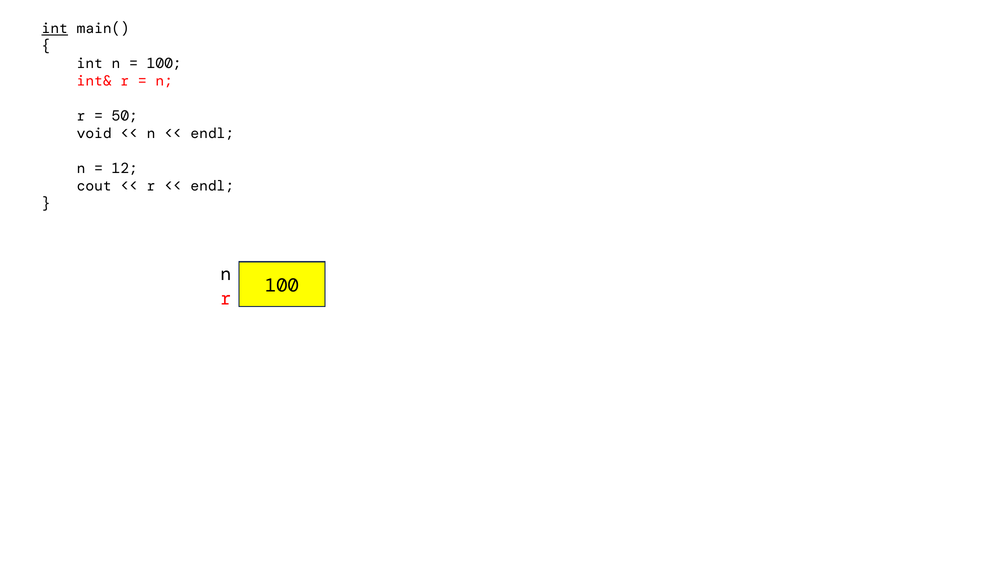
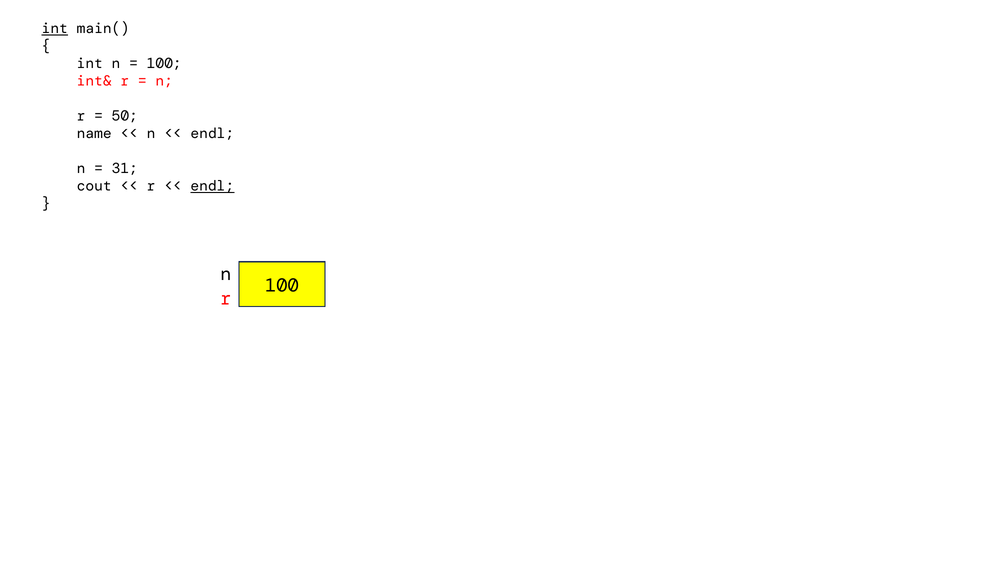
void: void -> name (94, 134)
12: 12 -> 31 (125, 169)
endl underline: none -> present (212, 186)
